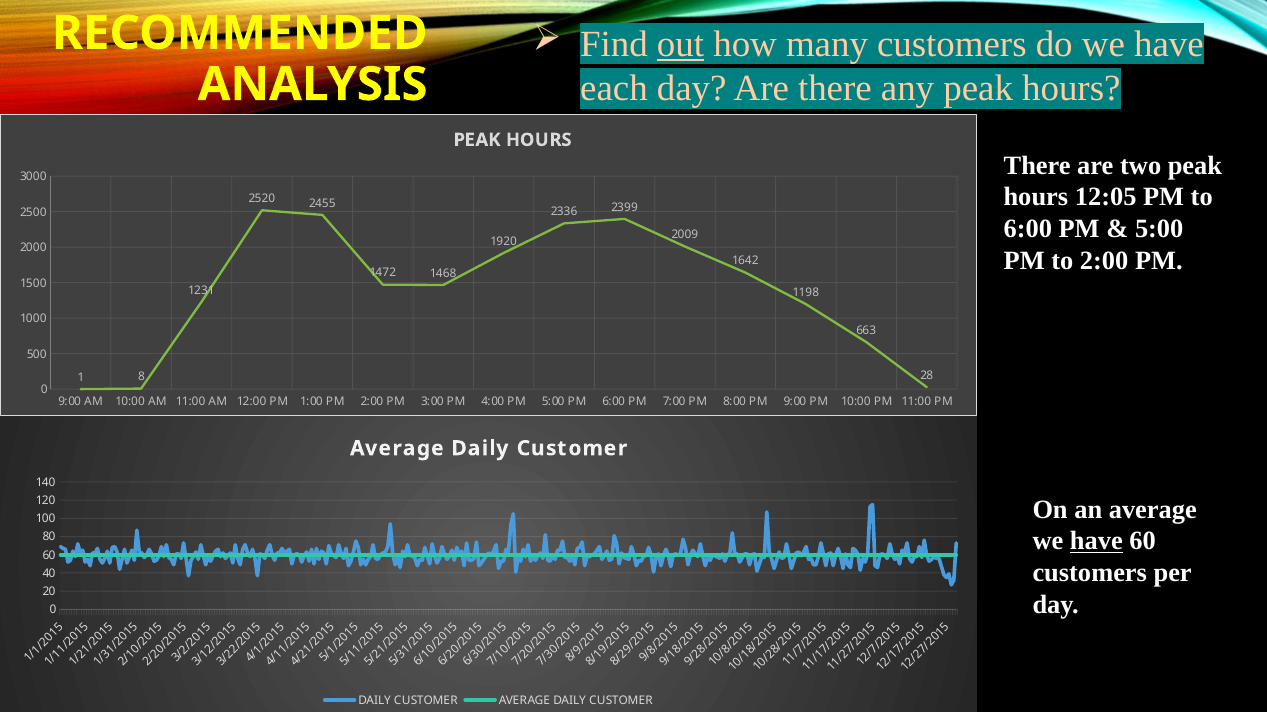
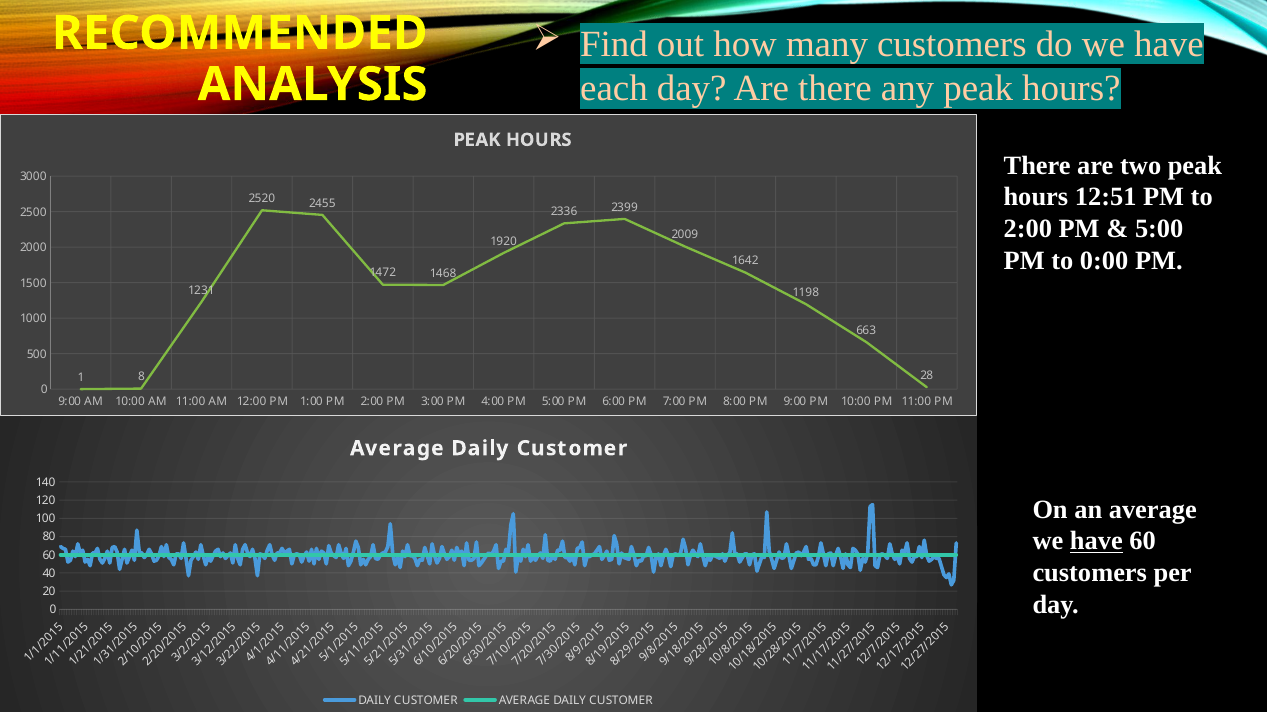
out underline: present -> none (681, 44)
12:05: 12:05 -> 12:51 (1106, 197)
6:00: 6:00 -> 2:00 (1028, 229)
to 2:00: 2:00 -> 0:00 (1104, 261)
